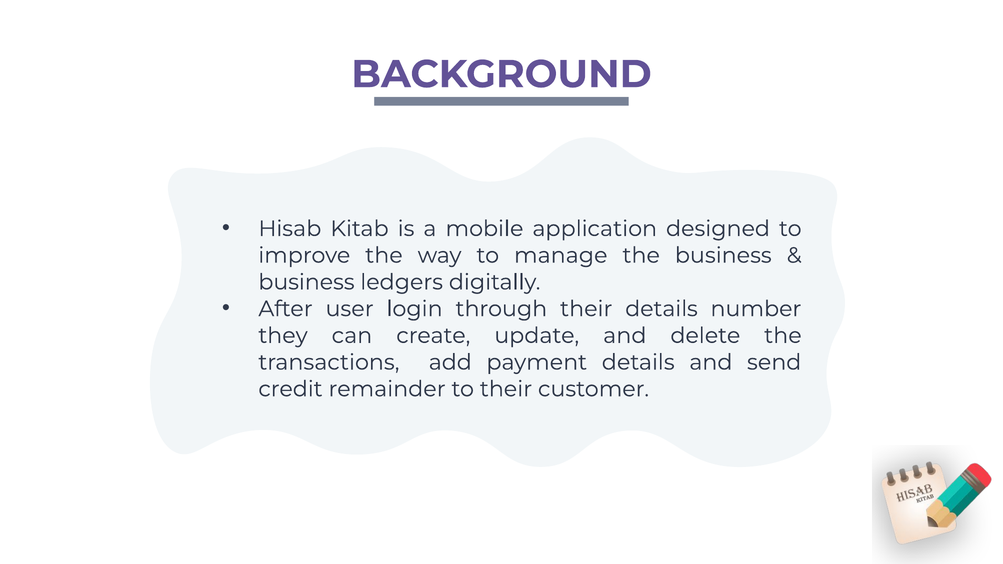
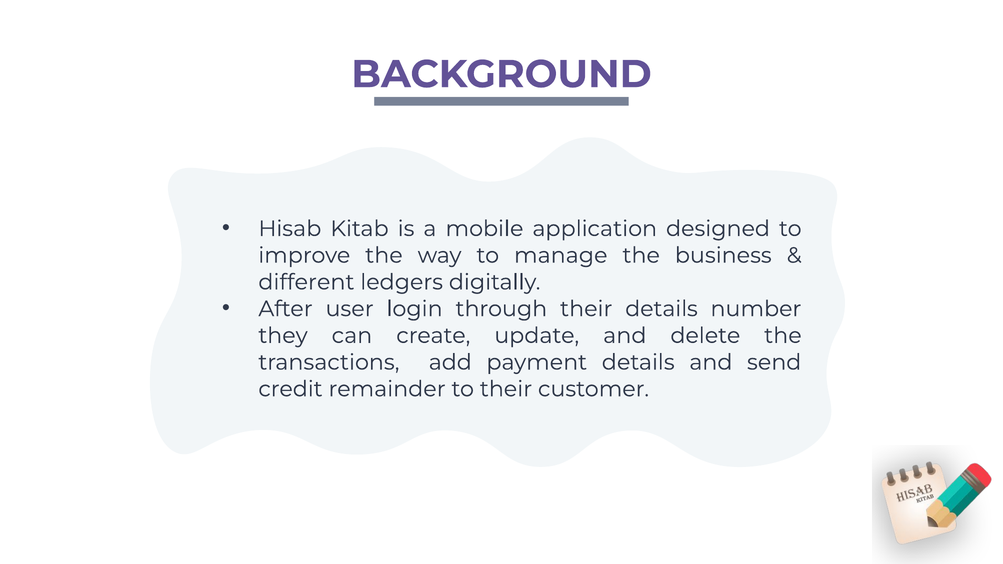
business: business -> different (306, 282)
